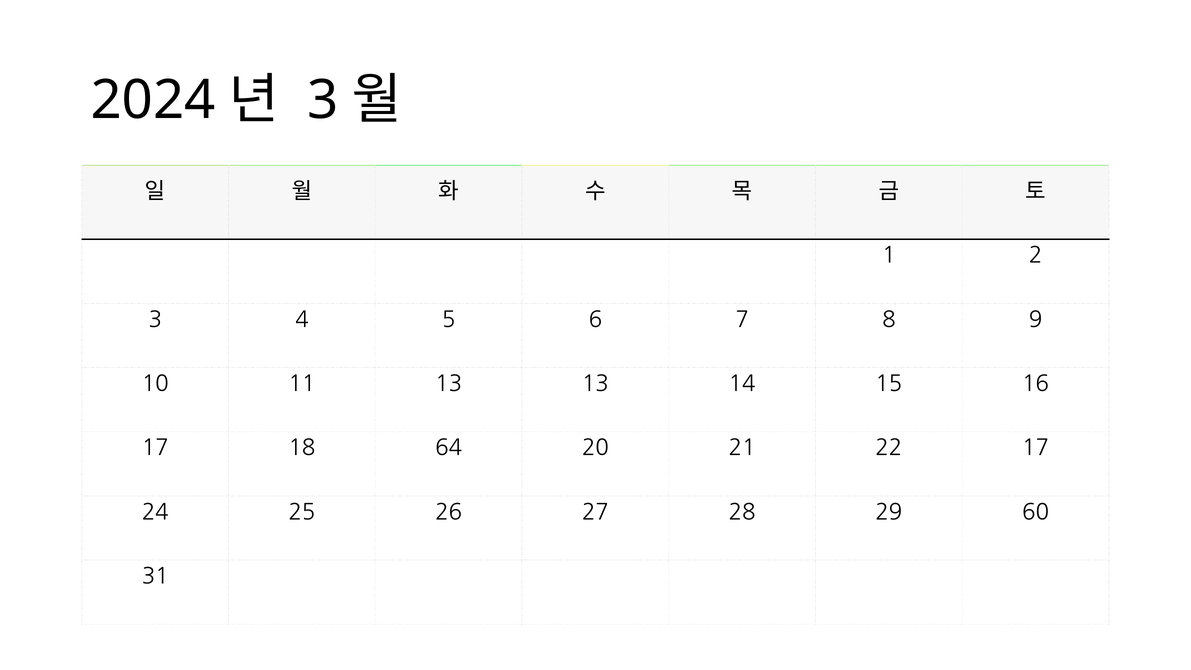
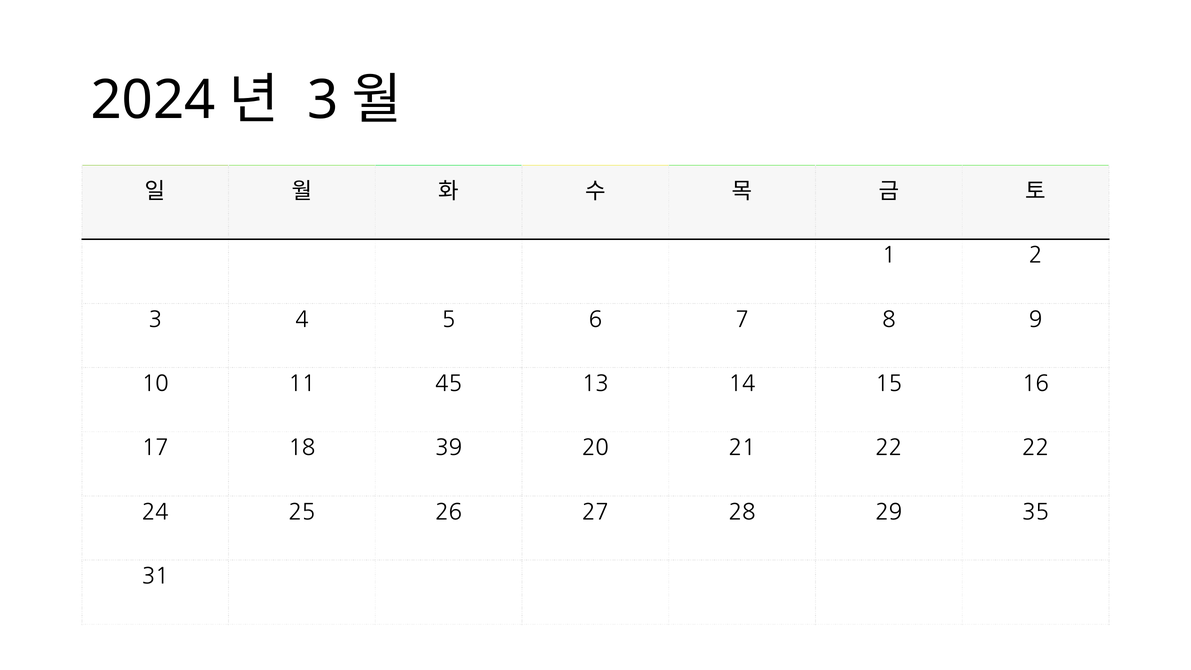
11 13: 13 -> 45 (449, 384)
64: 64 -> 39 (449, 448)
22 17: 17 -> 22 (1036, 448)
60: 60 -> 35 (1036, 512)
